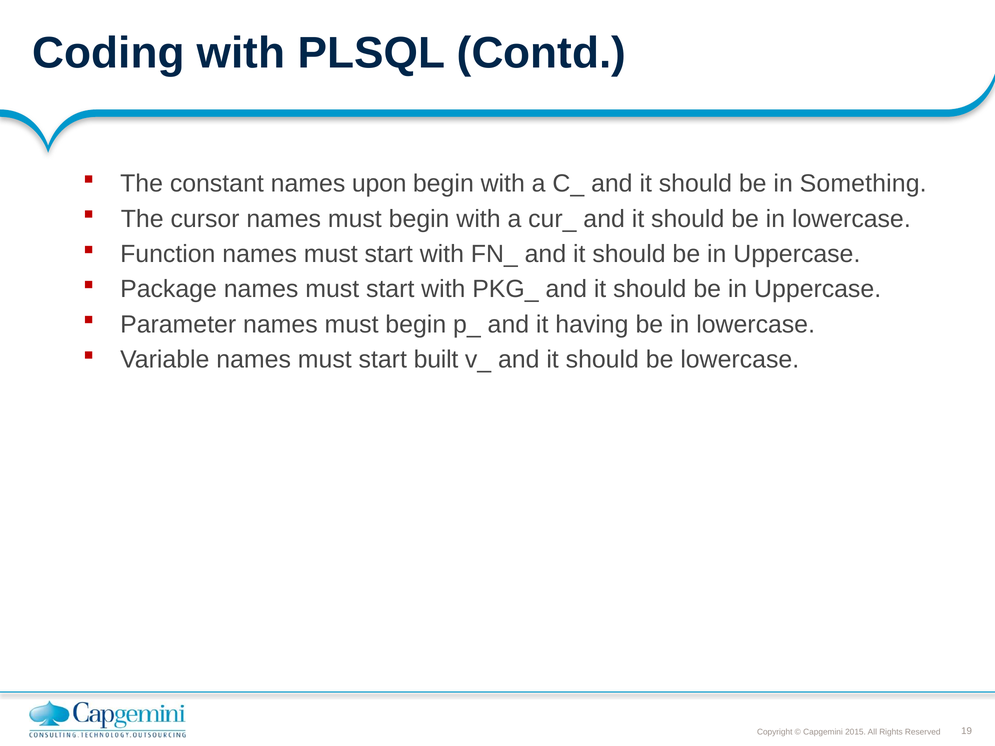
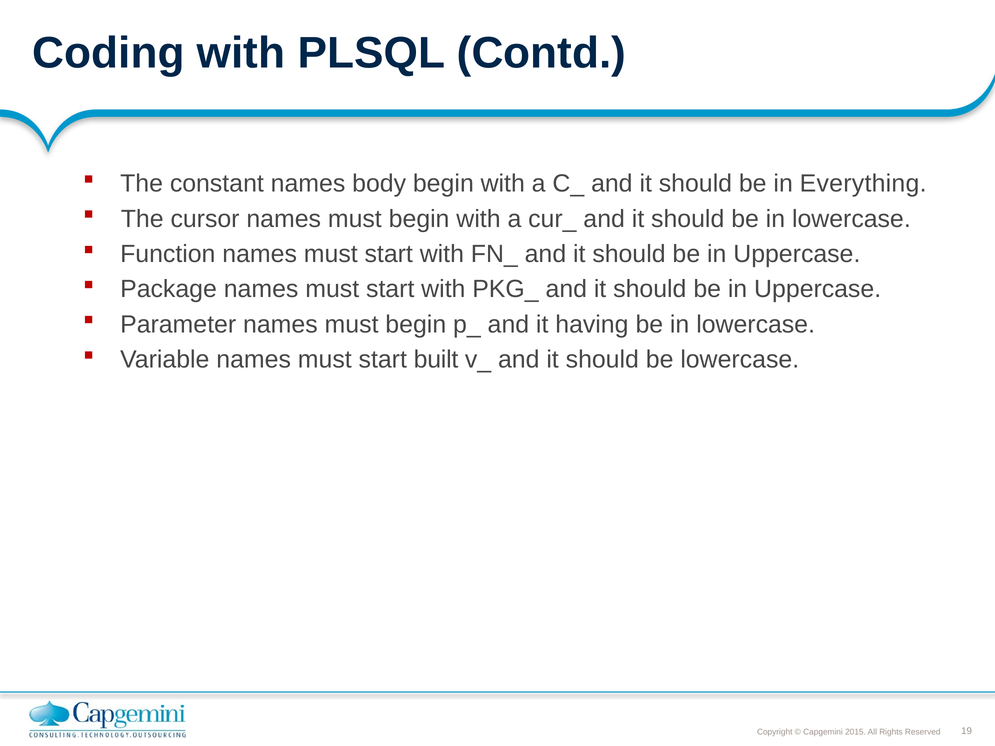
upon: upon -> body (379, 184)
Something: Something -> Everything (863, 184)
